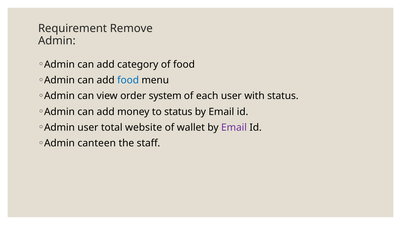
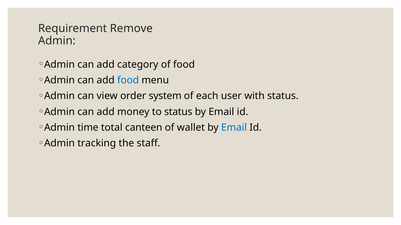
Admin user: user -> time (88, 128)
website: website -> canteen (144, 128)
Email colour: purple -> blue (234, 128)
canteen: canteen -> tracking (97, 144)
